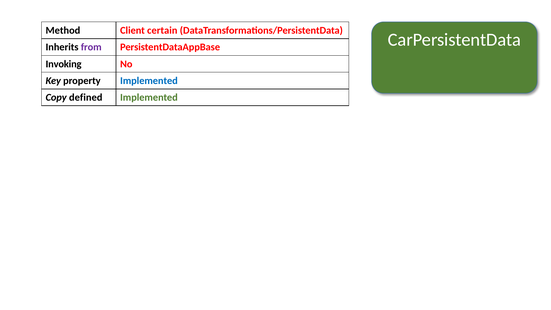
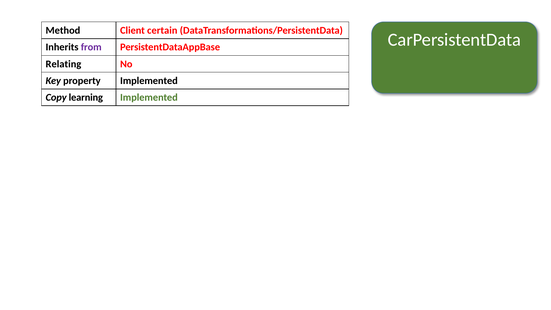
Invoking: Invoking -> Relating (63, 64)
Implemented colour: blue -> black (149, 81)
defined: defined -> learning (86, 97)
